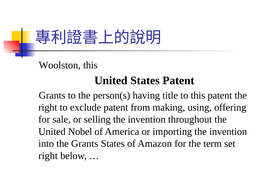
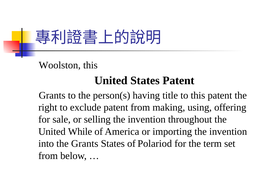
Nobel: Nobel -> While (80, 131)
Amazon: Amazon -> Polariod (155, 143)
right: right -> from (48, 155)
